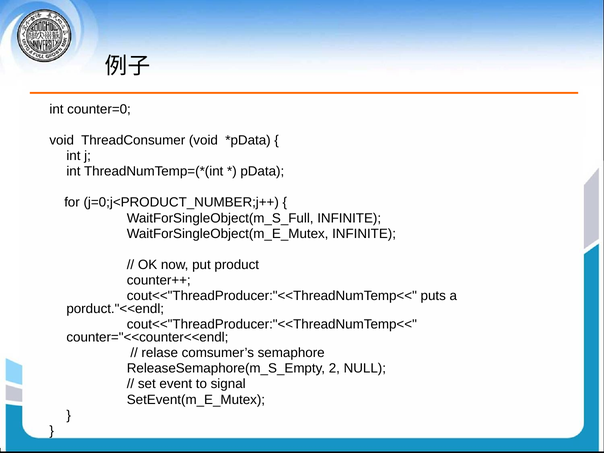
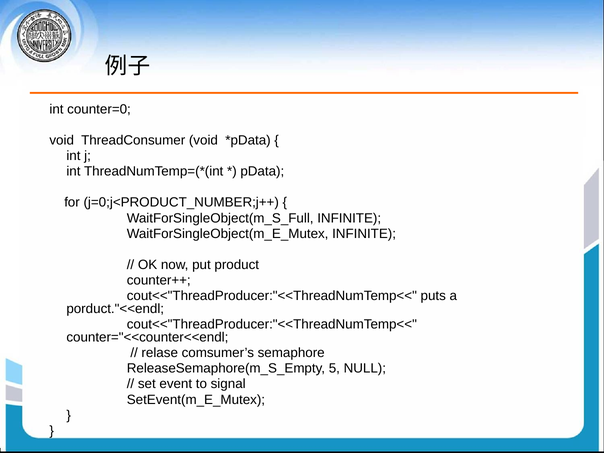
2: 2 -> 5 (334, 368)
